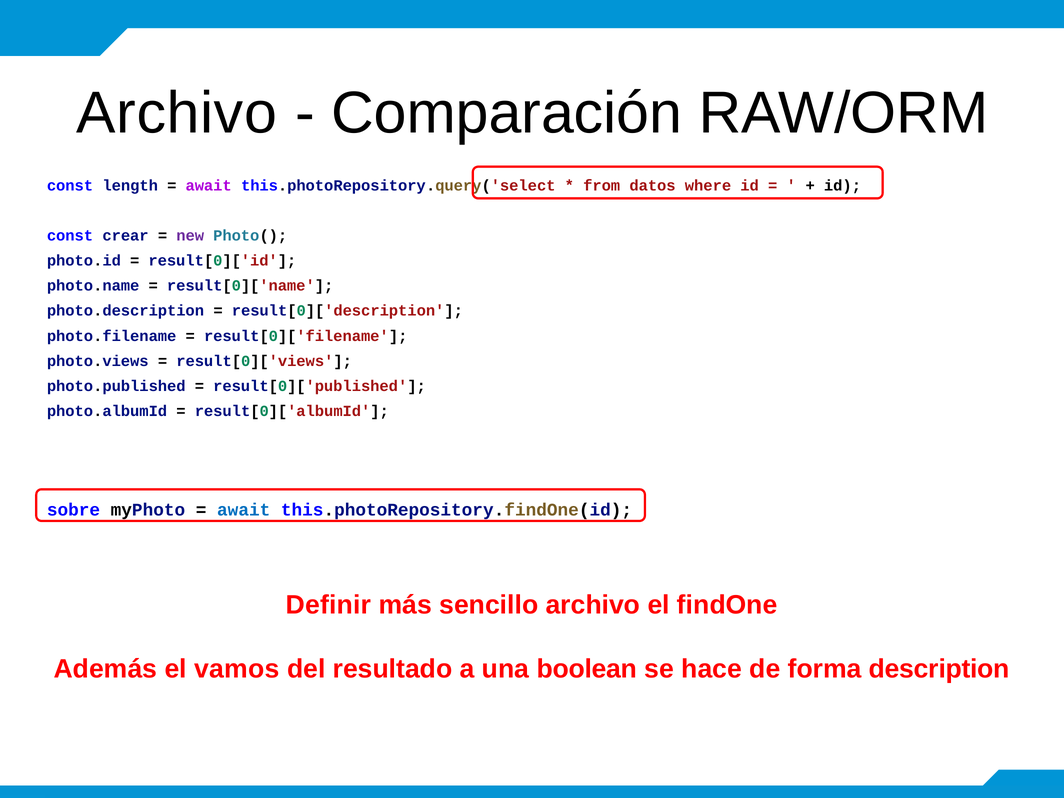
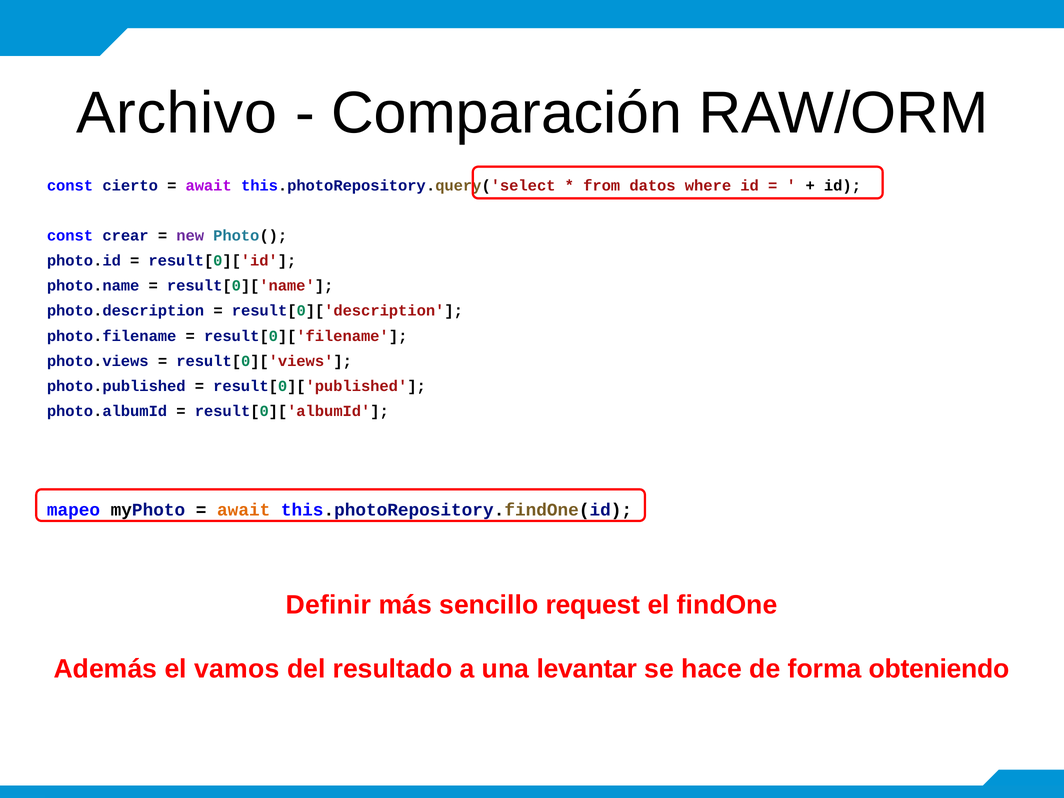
length: length -> cierto (130, 185)
sobre: sobre -> mapeo (73, 510)
await colour: blue -> orange (244, 510)
sencillo archivo: archivo -> request (593, 605)
boolean: boolean -> levantar (587, 669)
description: description -> obteniendo (939, 669)
